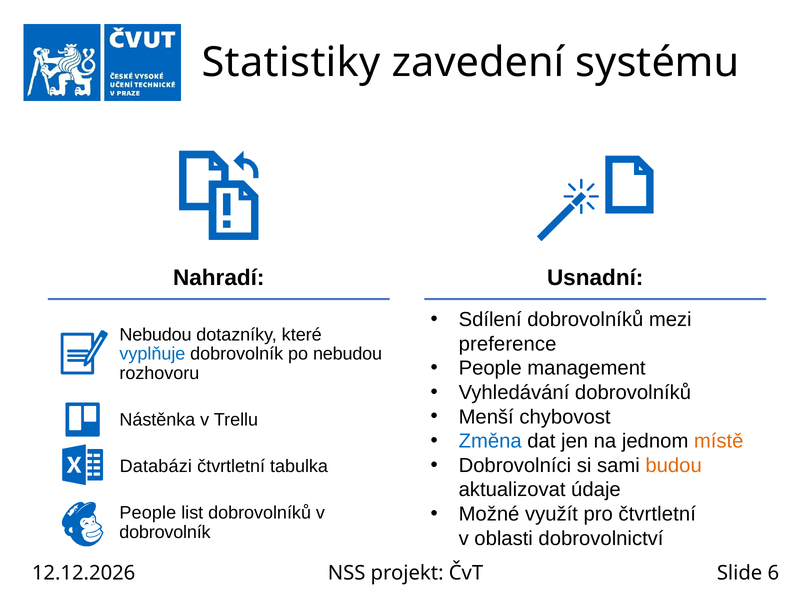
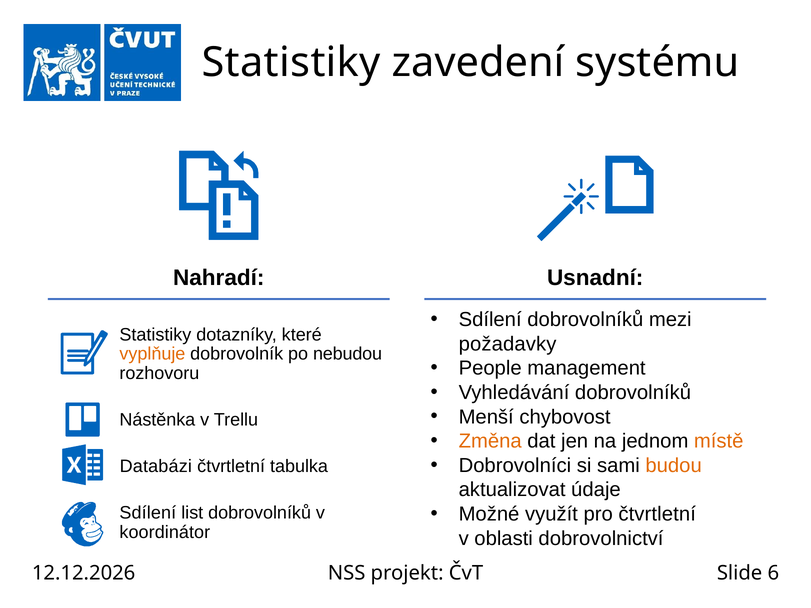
Nebudou: Nebudou -> Statistiky (155, 335)
preference: preference -> požadavky (508, 344)
vyplňuje colour: blue -> orange (152, 354)
Změna colour: blue -> orange (490, 441)
People: People -> Sdílení (148, 513)
dobrovolník: dobrovolník -> koordinátor (165, 533)
